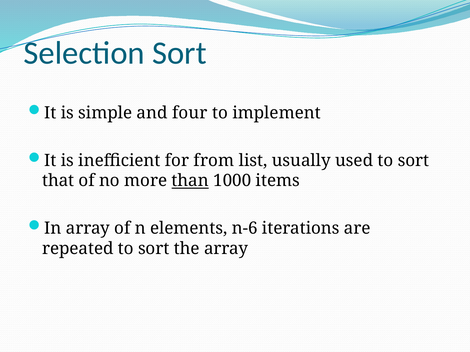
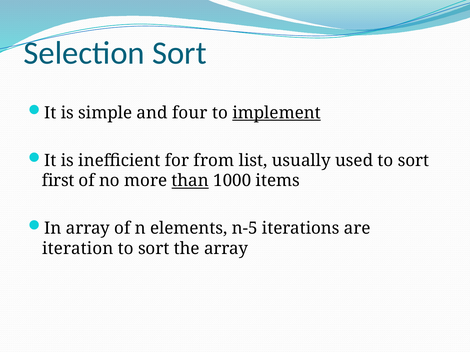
implement underline: none -> present (277, 113)
that: that -> first (58, 181)
n-6: n-6 -> n-5 (245, 228)
repeated: repeated -> iteration (78, 249)
